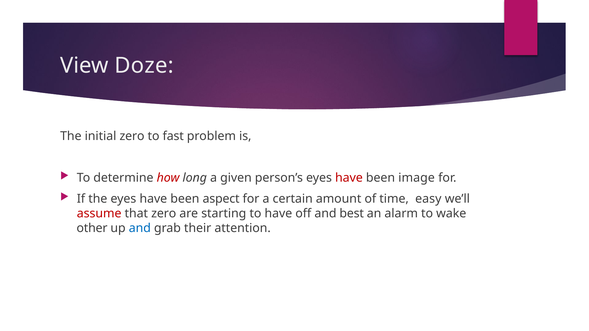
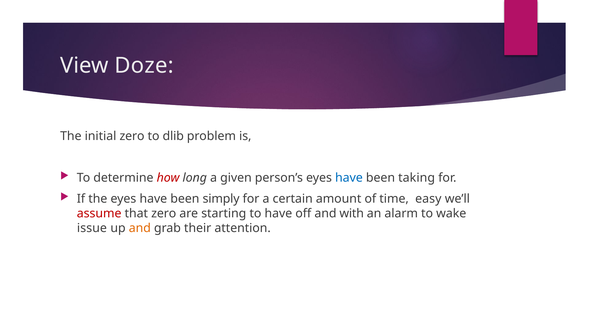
fast: fast -> dlib (173, 136)
have colour: red -> blue (349, 178)
image: image -> taking (417, 178)
aspect: aspect -> simply (221, 199)
best: best -> with (352, 214)
other: other -> issue (92, 228)
and colour: blue -> orange (140, 228)
